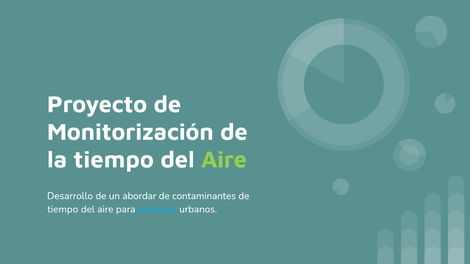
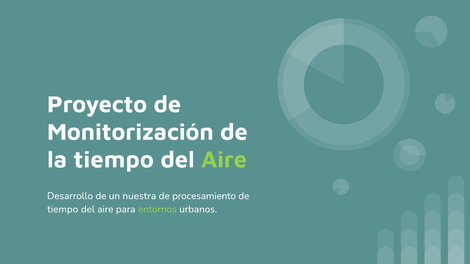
abordar: abordar -> nuestra (139, 196)
contaminantes: contaminantes -> procesamiento (204, 196)
entornos colour: light blue -> light green (157, 210)
